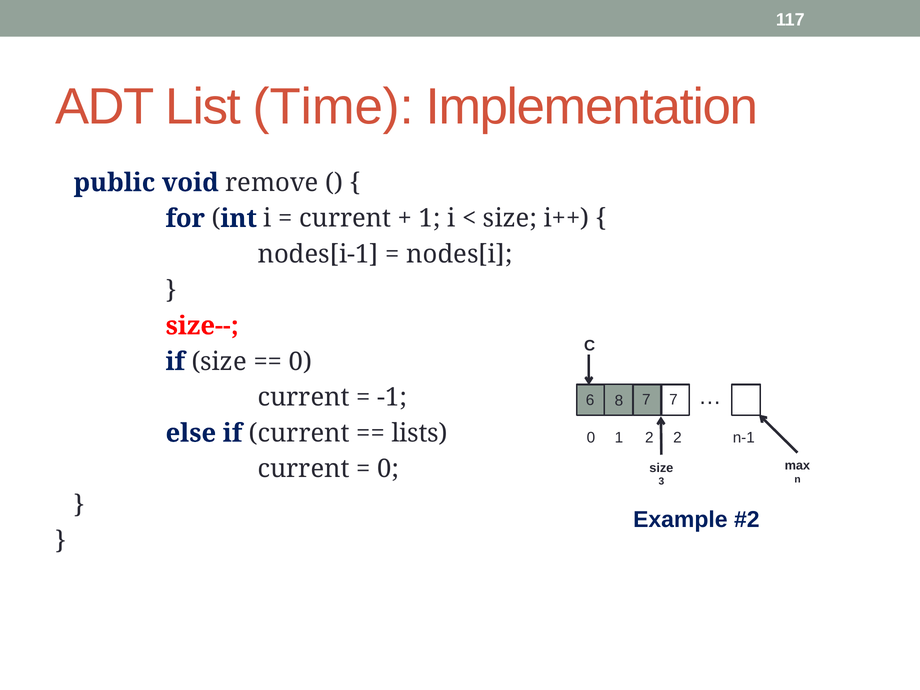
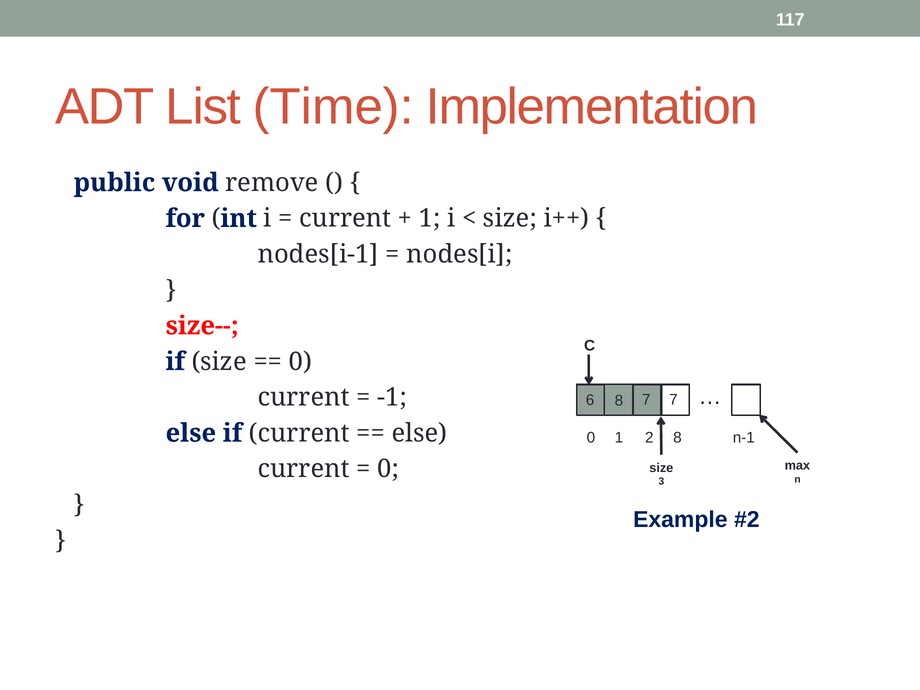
lists: lists -> else (419, 433)
2 2: 2 -> 8 (677, 438)
